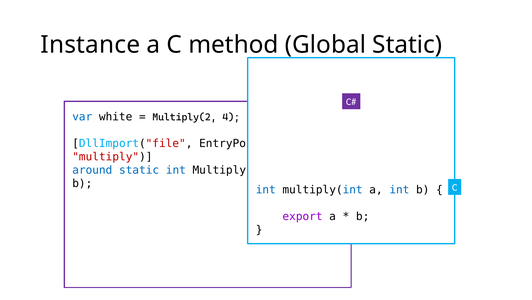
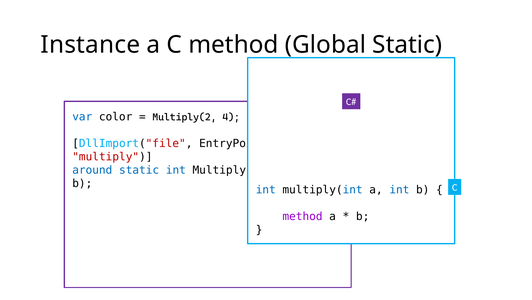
white: white -> color (116, 117)
export: export -> method (303, 216)
